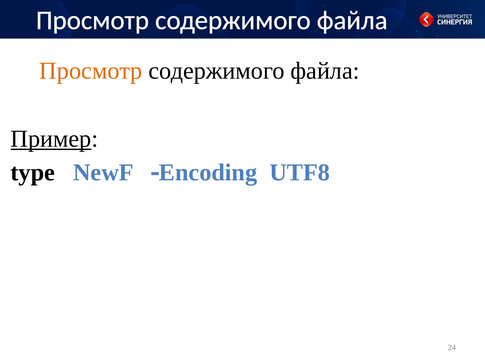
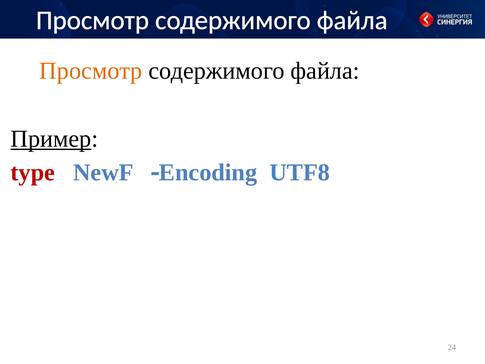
type colour: black -> red (33, 173)
